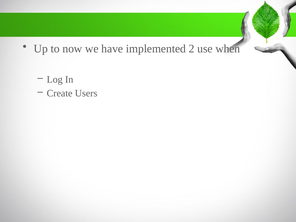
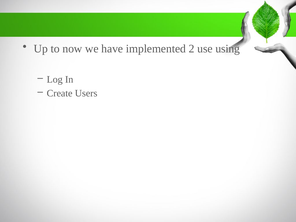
when: when -> using (228, 49)
